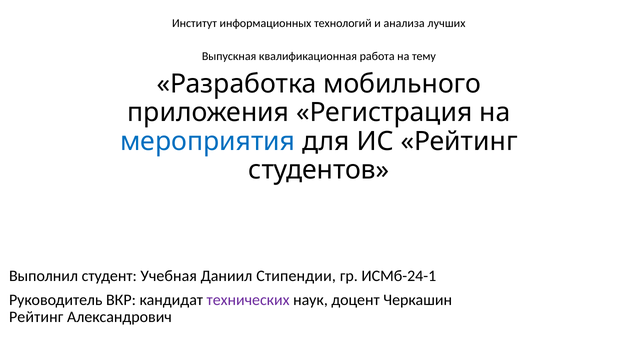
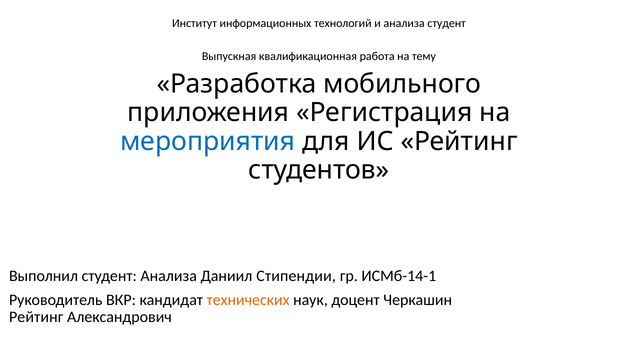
анализа лучших: лучших -> студент (447, 23)
студент Учебная: Учебная -> Анализа (169, 276)
ИСМб-24-1: ИСМб-24-1 -> ИСМб-14-1 (399, 276)
технических colour: purple -> orange (248, 300)
